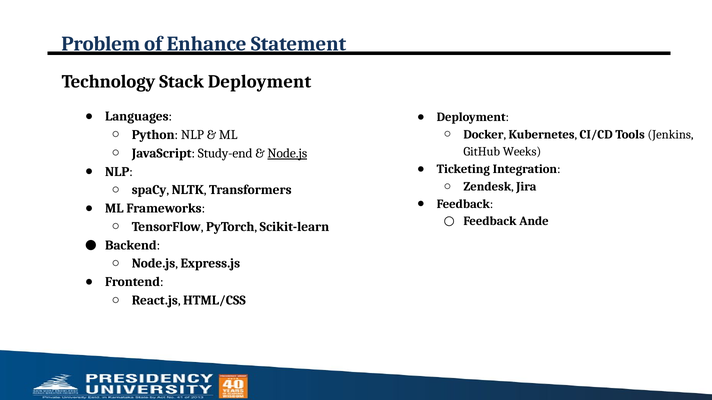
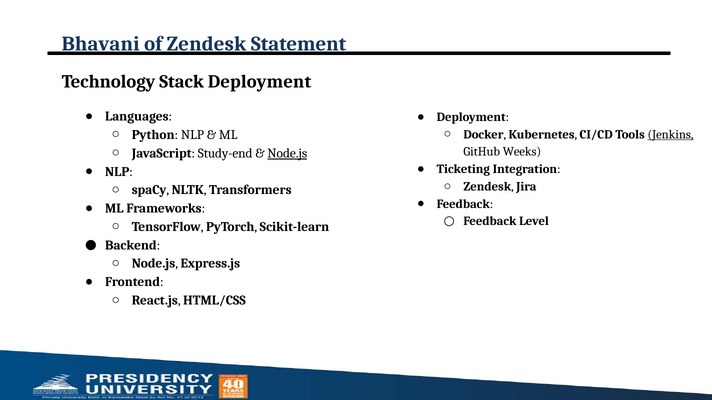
Problem: Problem -> Bhavani (101, 44)
of Enhance: Enhance -> Zendesk (206, 44)
Jenkins underline: none -> present (671, 135)
Ande: Ande -> Level (534, 222)
